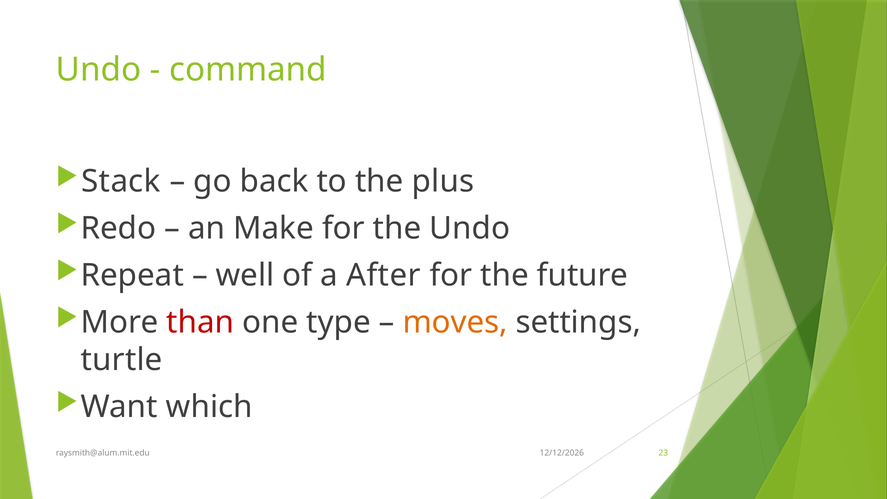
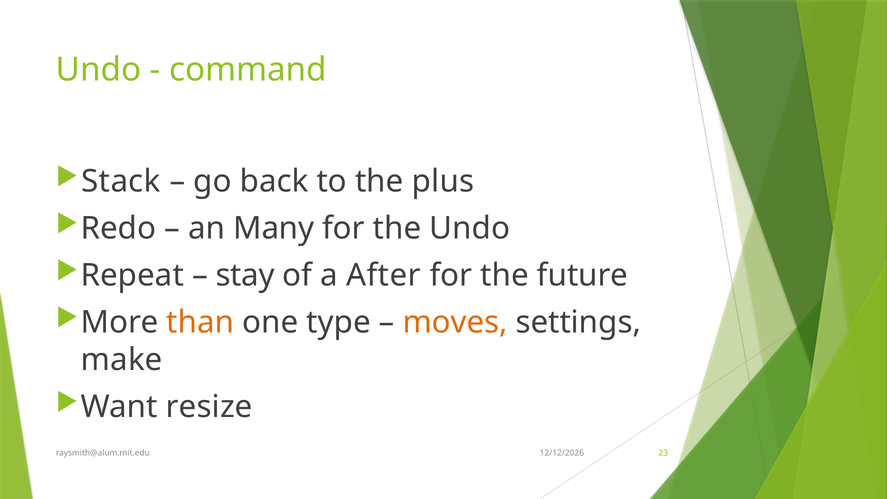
Make: Make -> Many (274, 228)
well: well -> stay (245, 275)
than colour: red -> orange (200, 322)
turtle: turtle -> make (122, 360)
which: which -> resize (209, 407)
